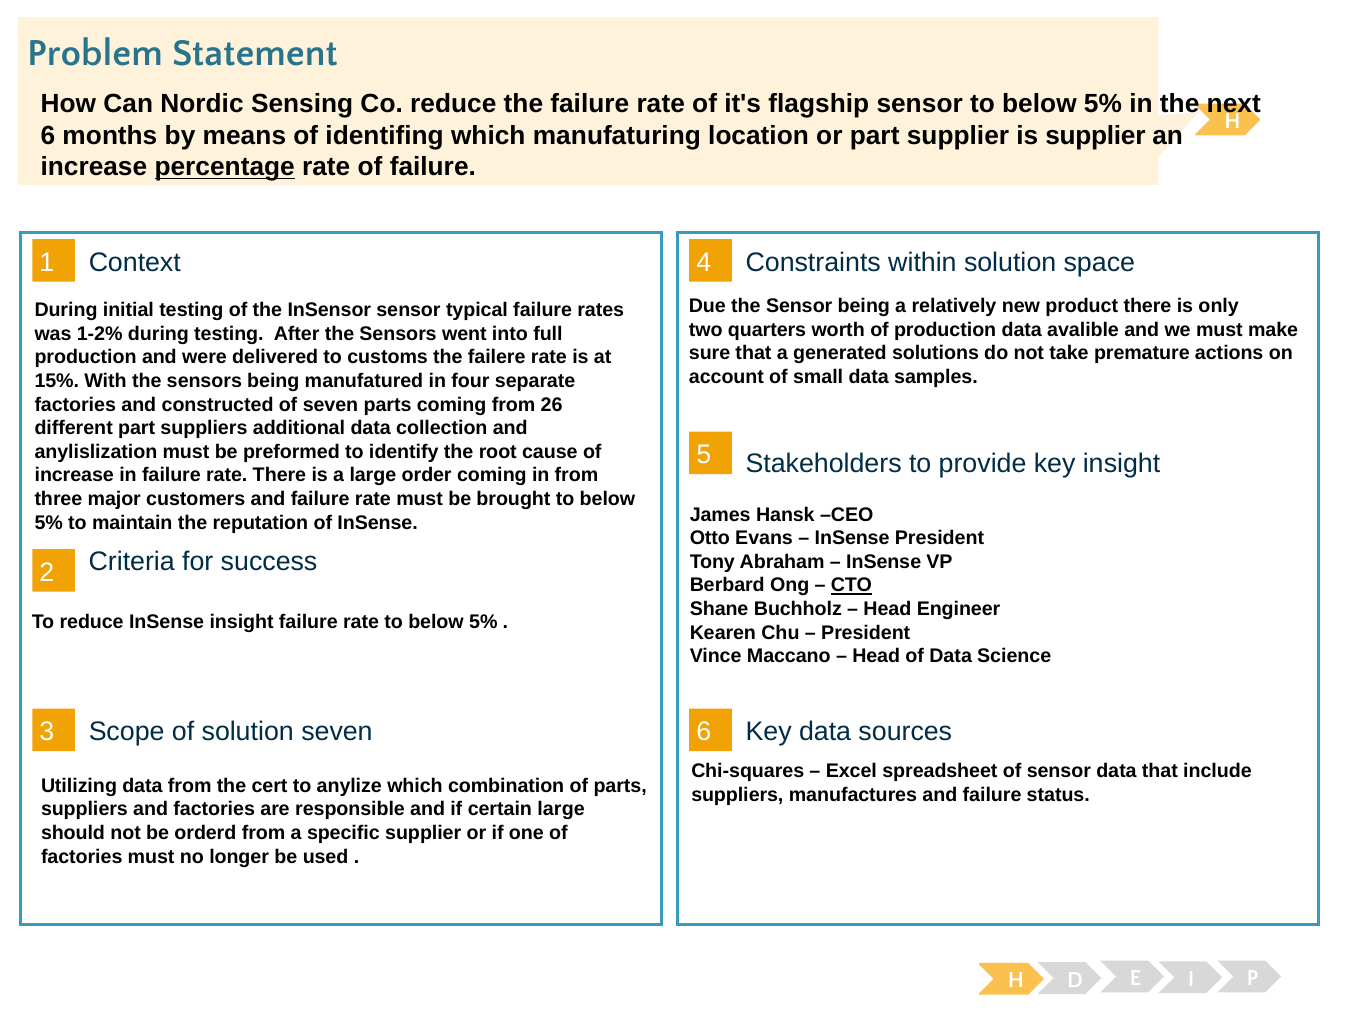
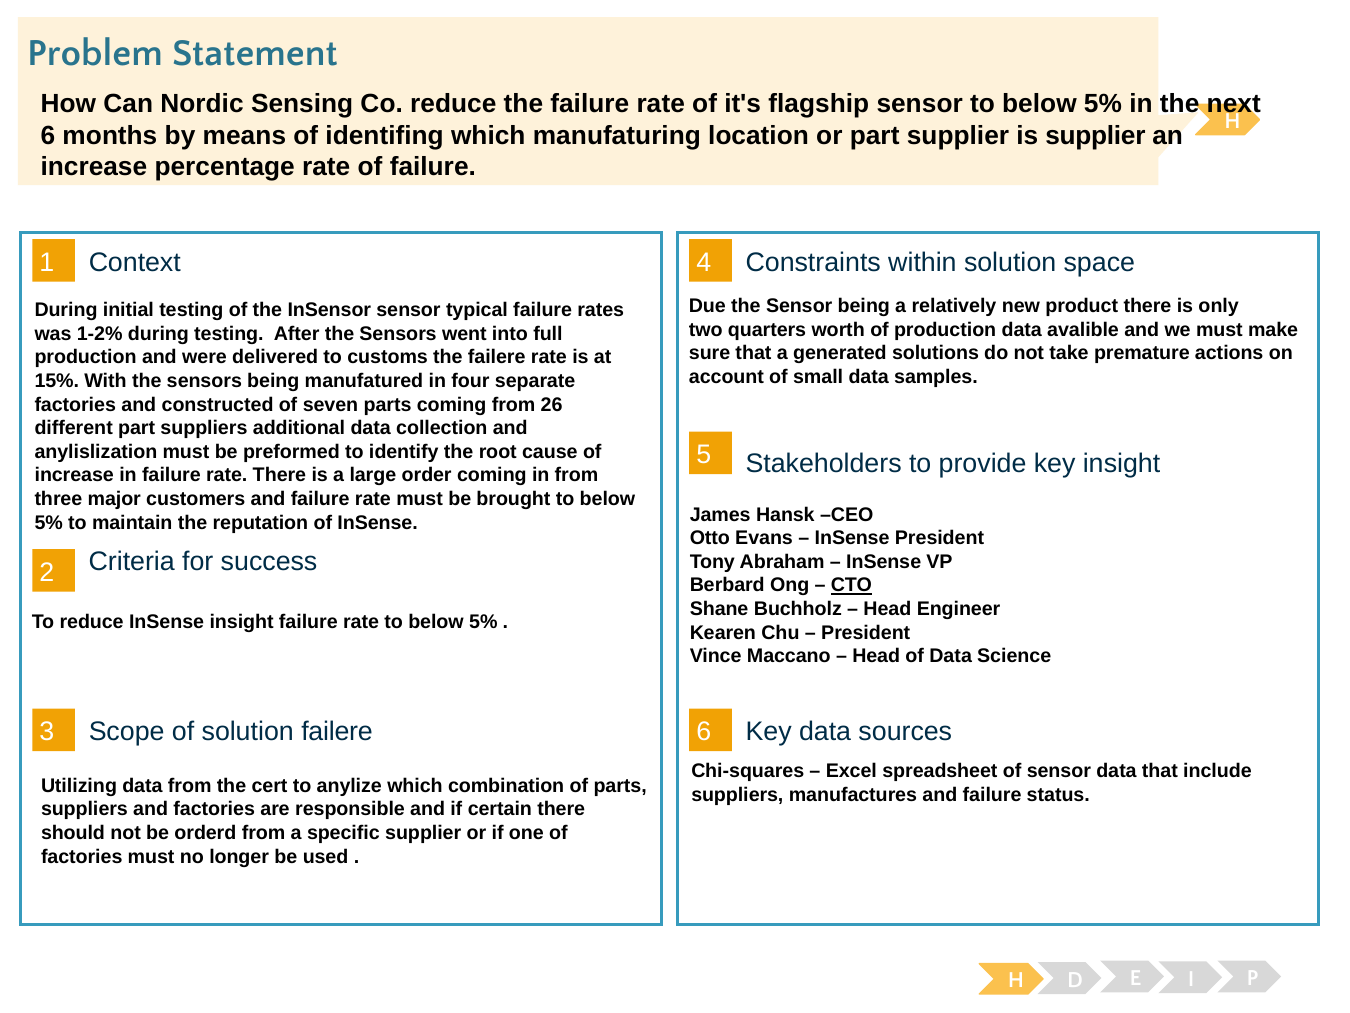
percentage underline: present -> none (225, 167)
solution seven: seven -> failere (337, 731)
certain large: large -> there (561, 809)
